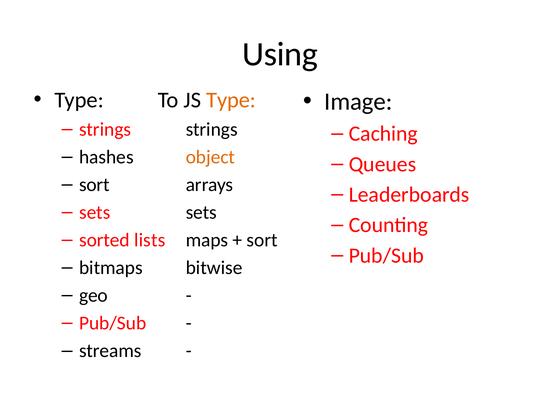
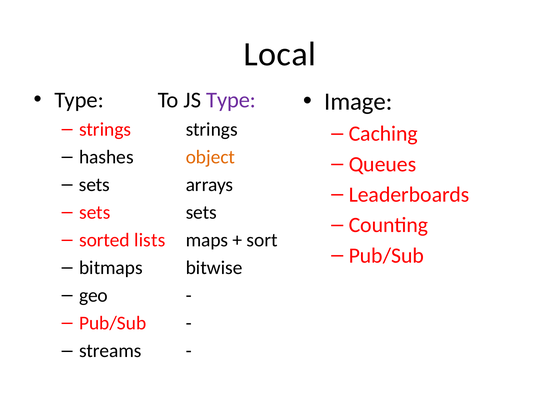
Using: Using -> Local (280, 54)
Type colour: orange -> purple (231, 100)
sort: sort -> sets (94, 185)
